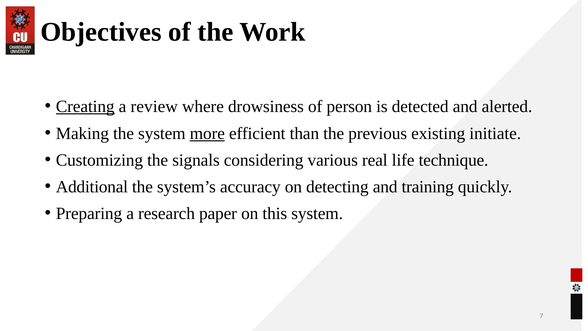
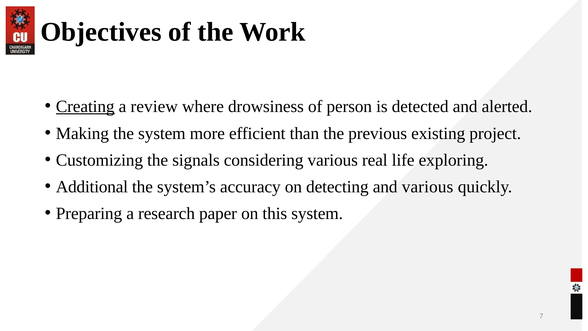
more underline: present -> none (207, 133)
initiate: initiate -> project (495, 133)
technique: technique -> exploring (453, 160)
and training: training -> various (428, 187)
